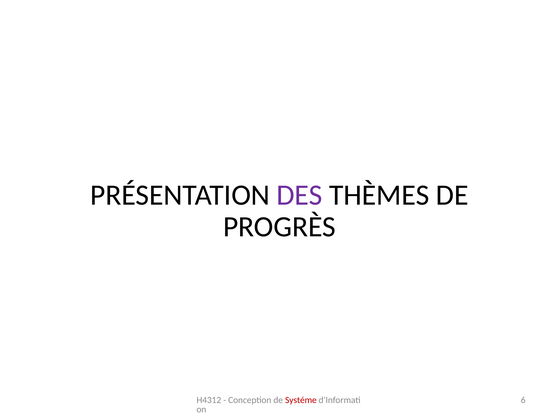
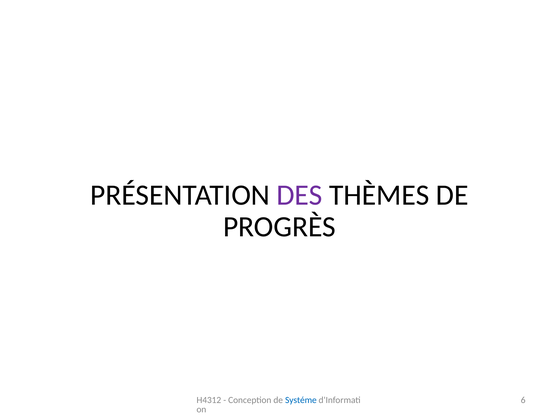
Systéme colour: red -> blue (301, 400)
